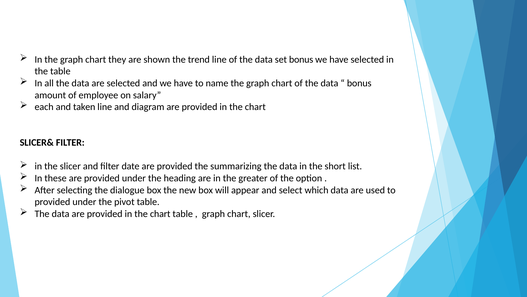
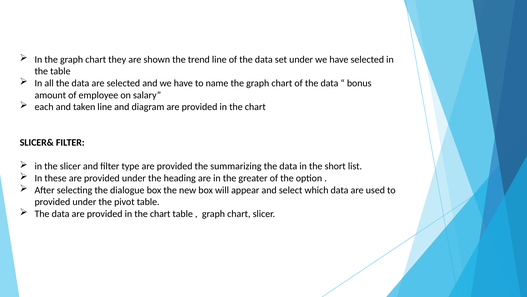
set bonus: bonus -> under (301, 59)
date: date -> type (131, 166)
